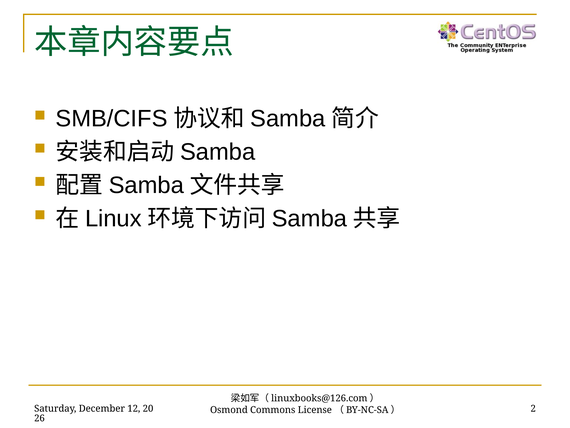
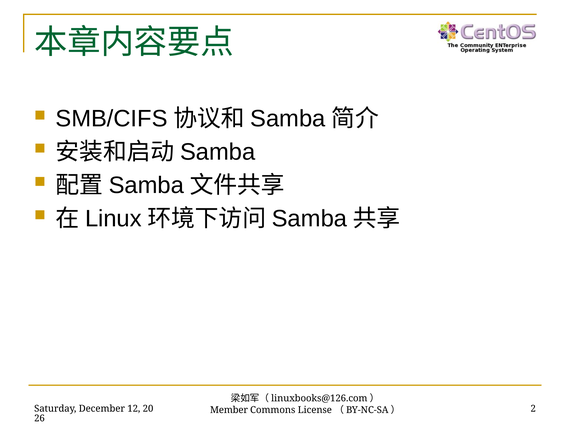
Osmond: Osmond -> Member (229, 409)
